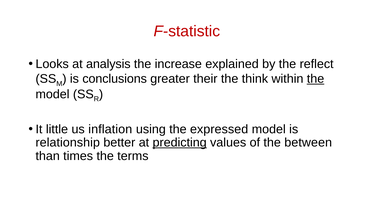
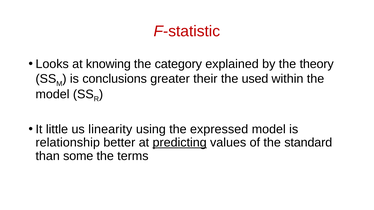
analysis: analysis -> knowing (108, 64)
increase: increase -> category (178, 64)
reflect: reflect -> theory (317, 64)
think: think -> used (255, 79)
the underline: present -> none (316, 79)
inflation: inflation -> linearity (110, 129)
between: between -> standard (308, 143)
times: times -> some (78, 156)
